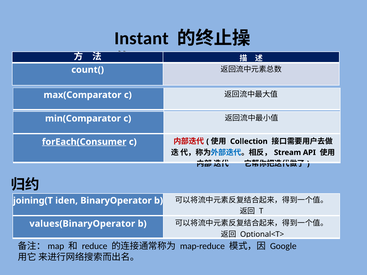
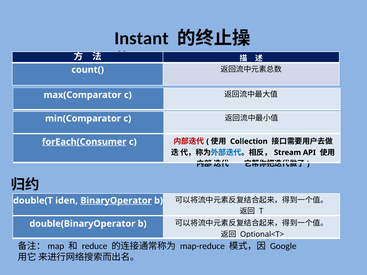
joining(T: joining(T -> double(T (33, 201)
BinaryOperator underline: none -> present (116, 201)
values(BinaryOperator: values(BinaryOperator -> double(BinaryOperator (82, 224)
